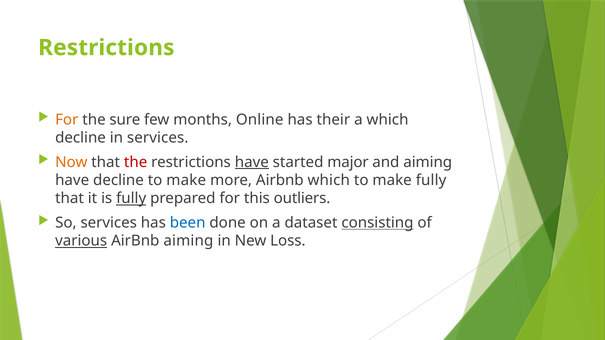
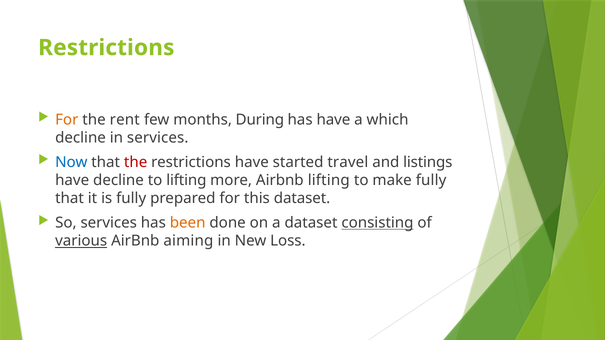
sure: sure -> rent (125, 120)
Online: Online -> During (260, 120)
has their: their -> have (333, 120)
Now colour: orange -> blue (71, 162)
have underline: present -> none (252, 162)
major: major -> travel (348, 162)
and aiming: aiming -> listings (428, 162)
make: make -> lifting (186, 180)
Airbnb which: which -> lifting (329, 180)
fully underline: present -> none (131, 199)
this outliers: outliers -> dataset (302, 199)
been colour: blue -> orange (188, 223)
